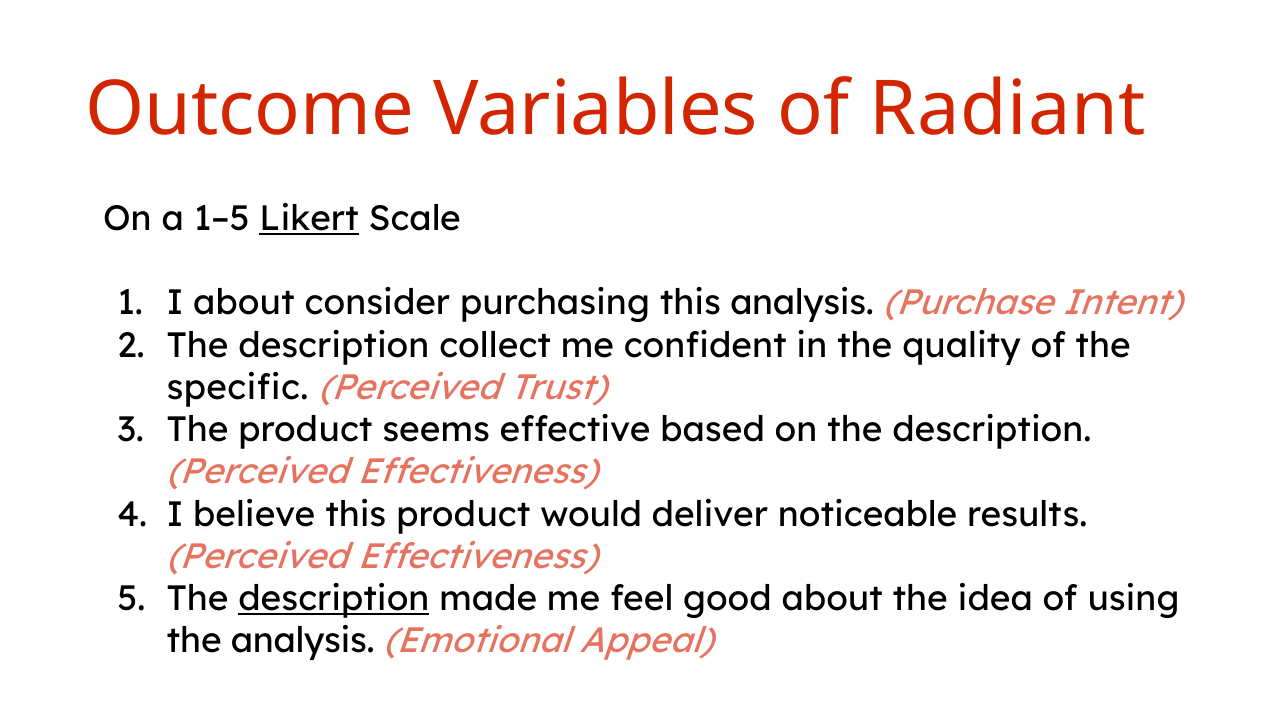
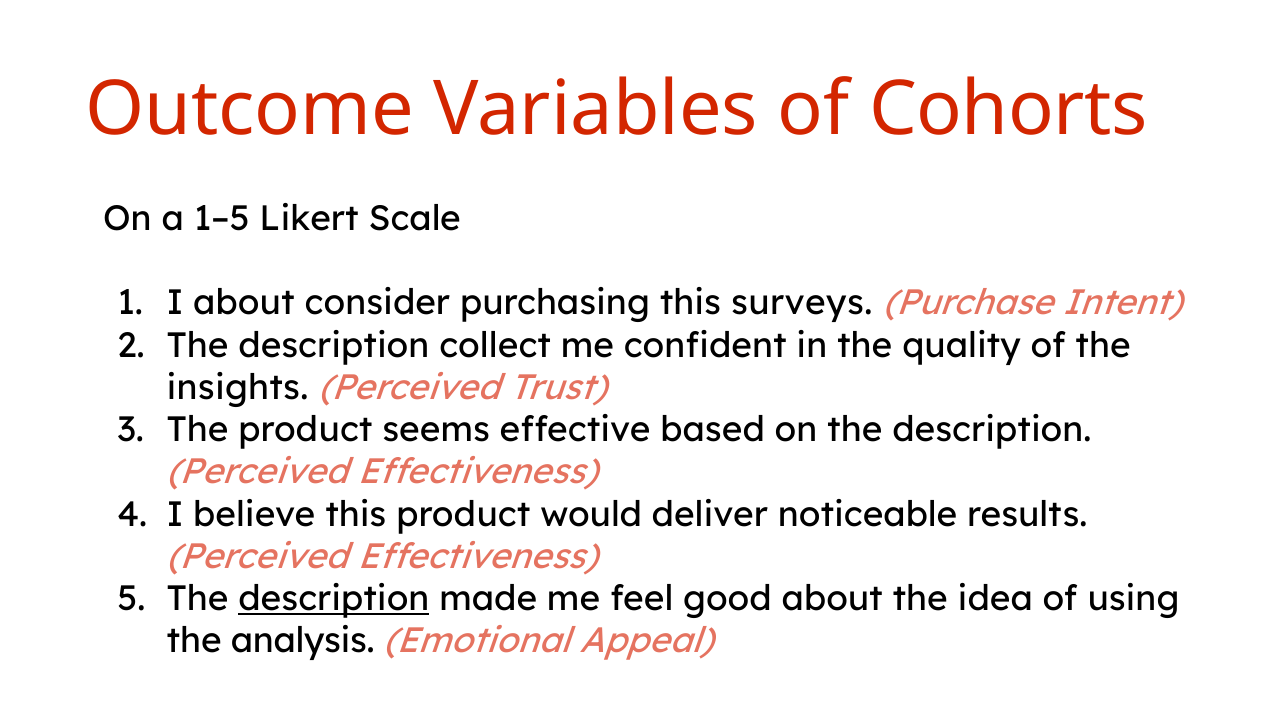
Radiant: Radiant -> Cohorts (1008, 110)
Likert underline: present -> none (309, 219)
this analysis: analysis -> surveys (802, 303)
specific: specific -> insights (237, 388)
